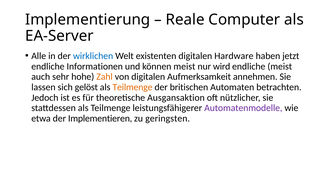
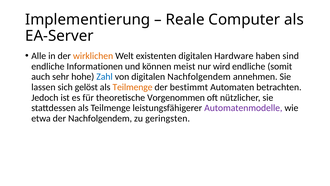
wirklichen colour: blue -> orange (93, 56)
jetzt: jetzt -> sind (291, 56)
endliche meist: meist -> somit (280, 66)
Zahl colour: orange -> blue (105, 77)
digitalen Aufmerksamkeit: Aufmerksamkeit -> Nachfolgendem (199, 77)
britischen: britischen -> bestimmt (189, 87)
Ausgansaktion: Ausgansaktion -> Vorgenommen (176, 97)
der Implementieren: Implementieren -> Nachfolgendem (100, 118)
